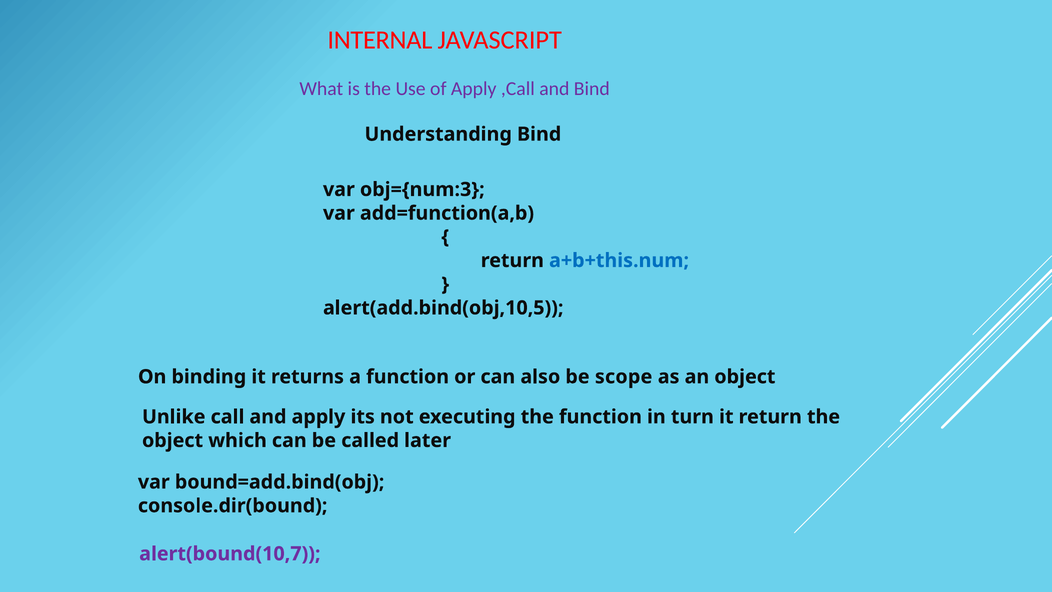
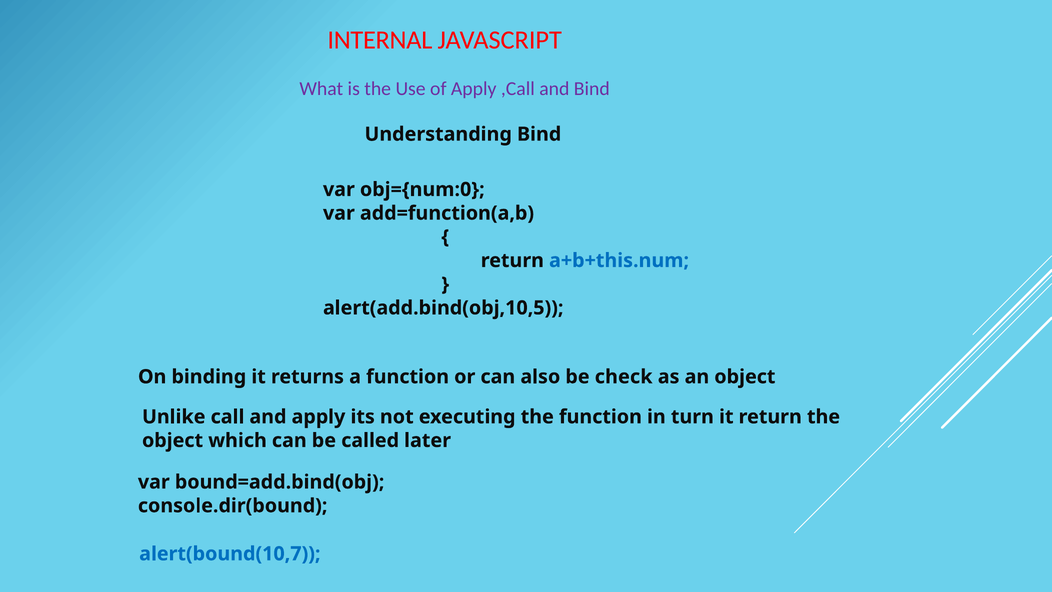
obj={num:3: obj={num:3 -> obj={num:0 (422, 189)
scope: scope -> check (624, 377)
alert(bound(10,7 colour: purple -> blue (230, 554)
